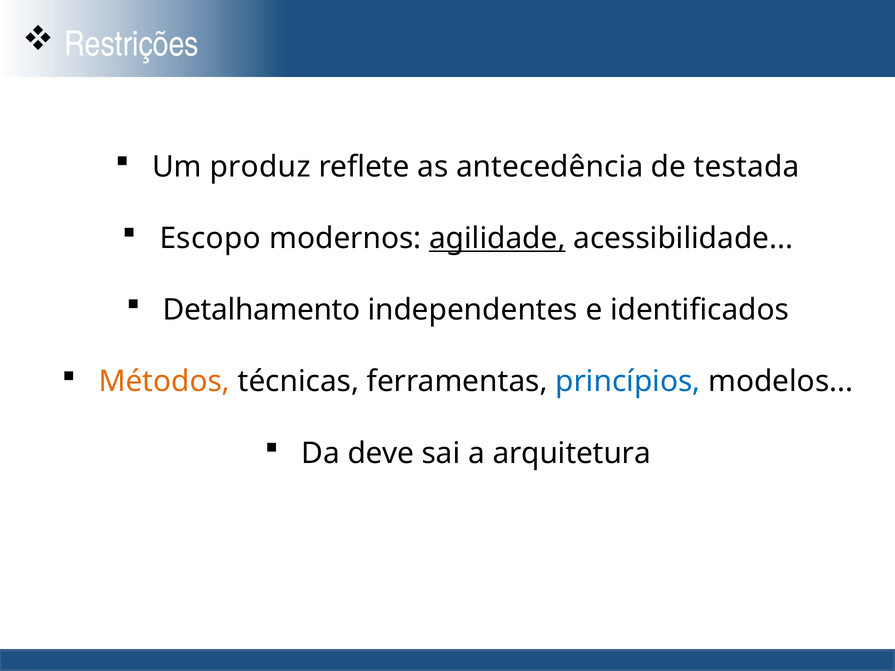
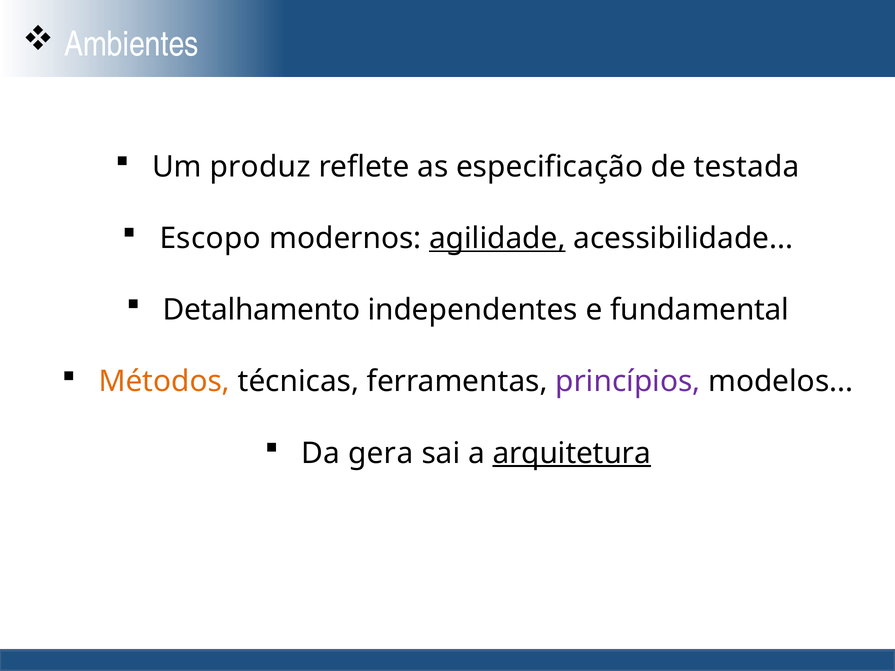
Restrições: Restrições -> Ambientes (131, 44)
antecedência: antecedência -> especificação (550, 167)
identificados: identificados -> fundamental (700, 310)
princípios colour: blue -> purple (628, 382)
deve: deve -> gera (381, 453)
arquitetura underline: none -> present (572, 453)
